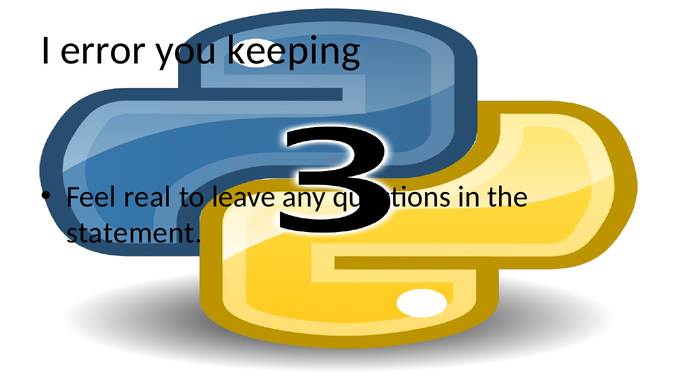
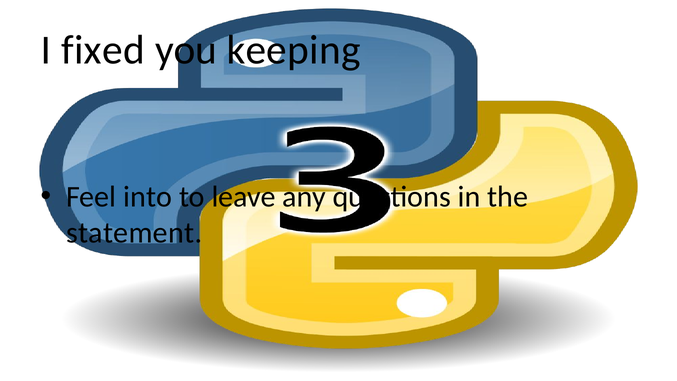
error: error -> fixed (103, 50)
real: real -> into (148, 197)
